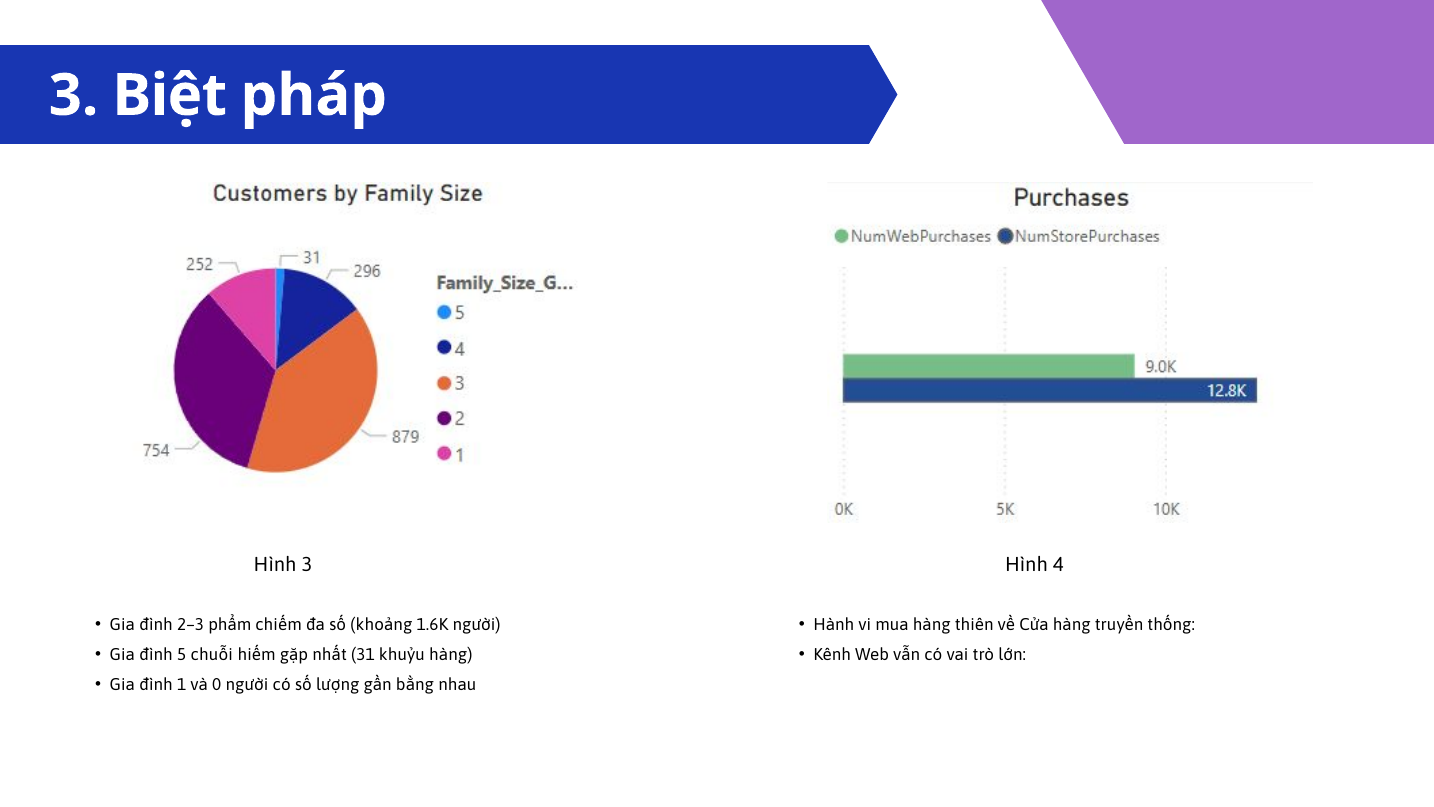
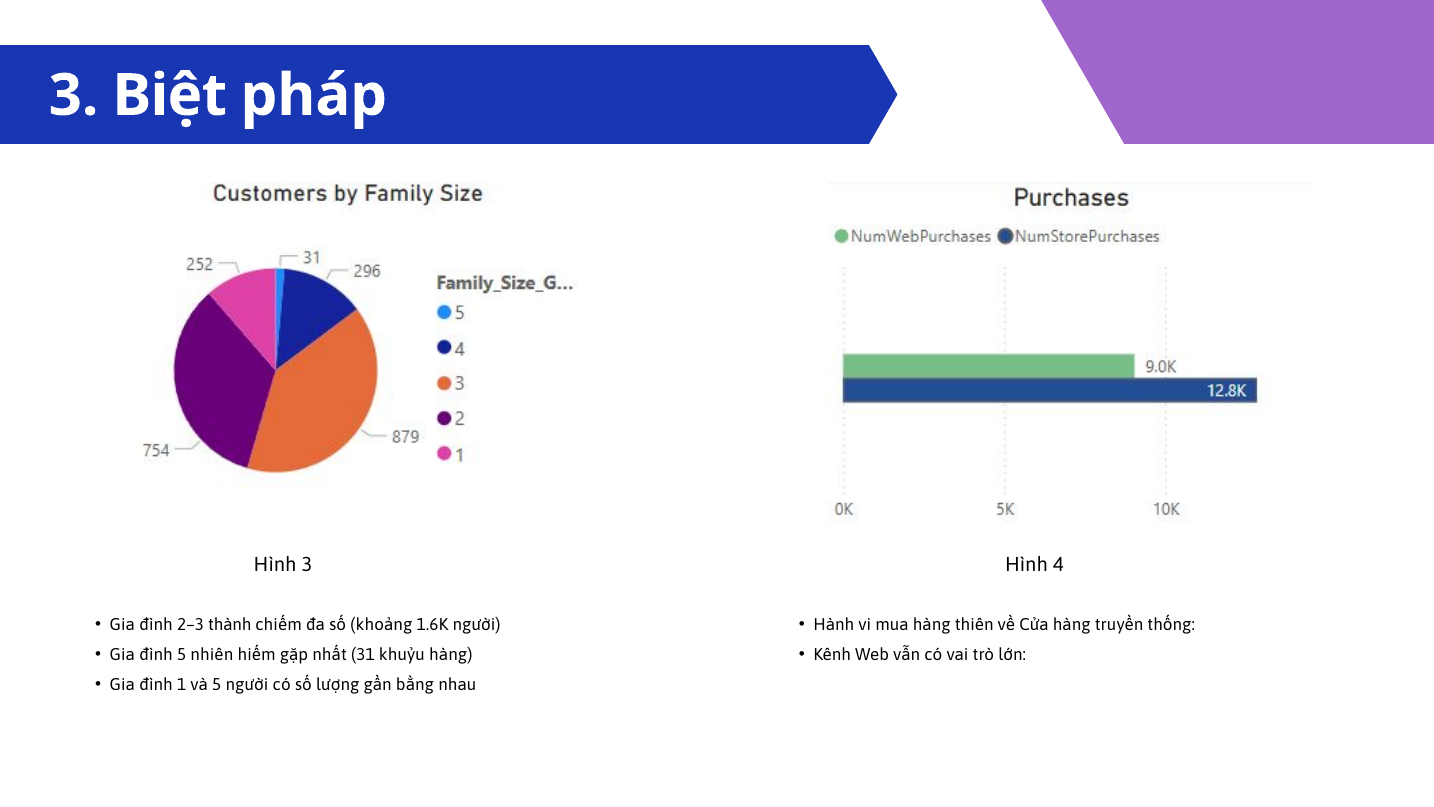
phẩm: phẩm -> thành (230, 624)
chuỗi: chuỗi -> nhiên (212, 654)
và 0: 0 -> 5 (217, 684)
